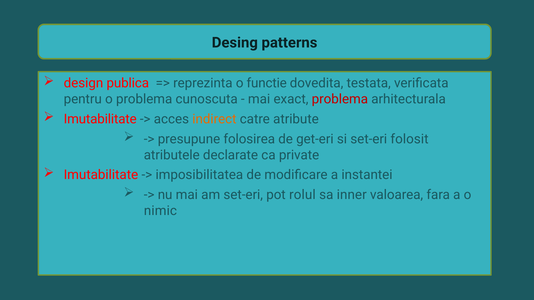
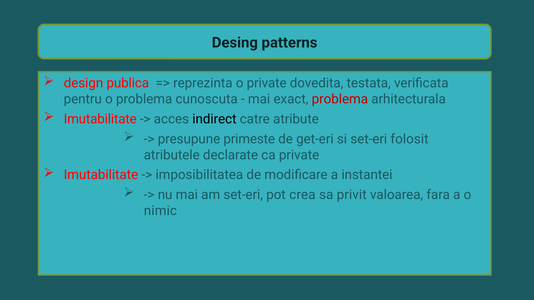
o functie: functie -> private (267, 83)
indirect colour: orange -> black (214, 119)
folosirea: folosirea -> primeste (249, 139)
rolul: rolul -> crea (302, 195)
inner: inner -> privit (352, 195)
